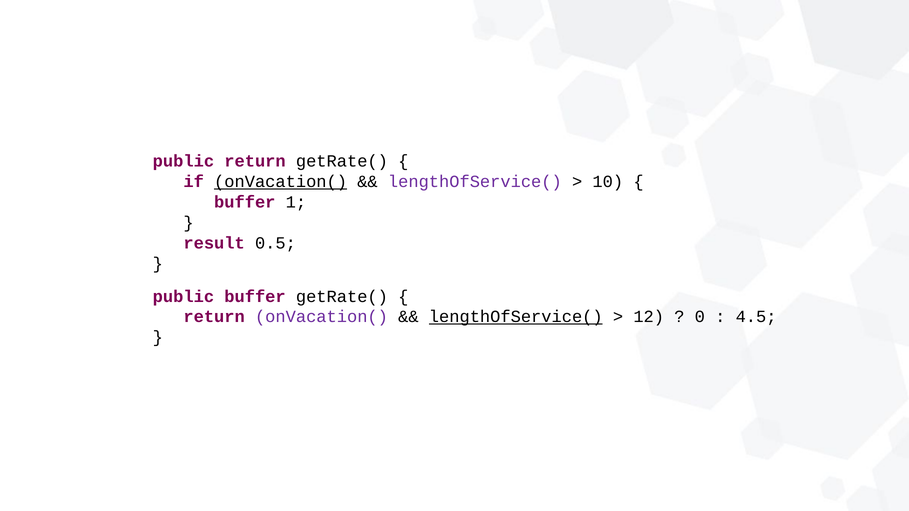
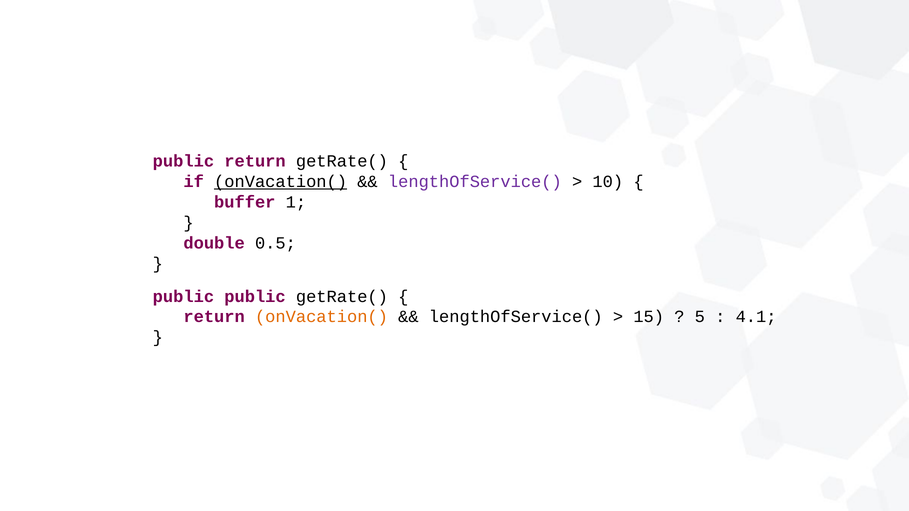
result: result -> double (214, 243)
public buffer: buffer -> public (255, 297)
onVacation( colour: purple -> orange (321, 317)
lengthOfService( underline: present -> none (516, 317)
12: 12 -> 15 (649, 317)
0: 0 -> 5 (700, 317)
4.5: 4.5 -> 4.1 (756, 317)
